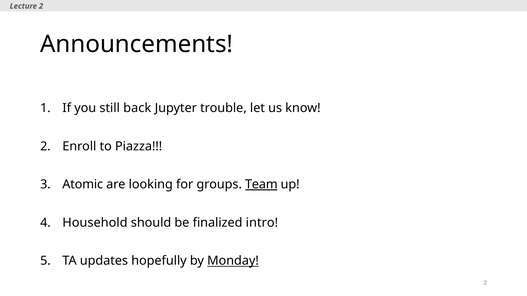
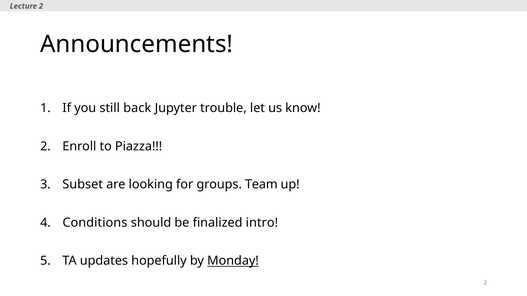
Atomic: Atomic -> Subset (83, 185)
Team underline: present -> none (261, 185)
Household: Household -> Conditions (95, 223)
